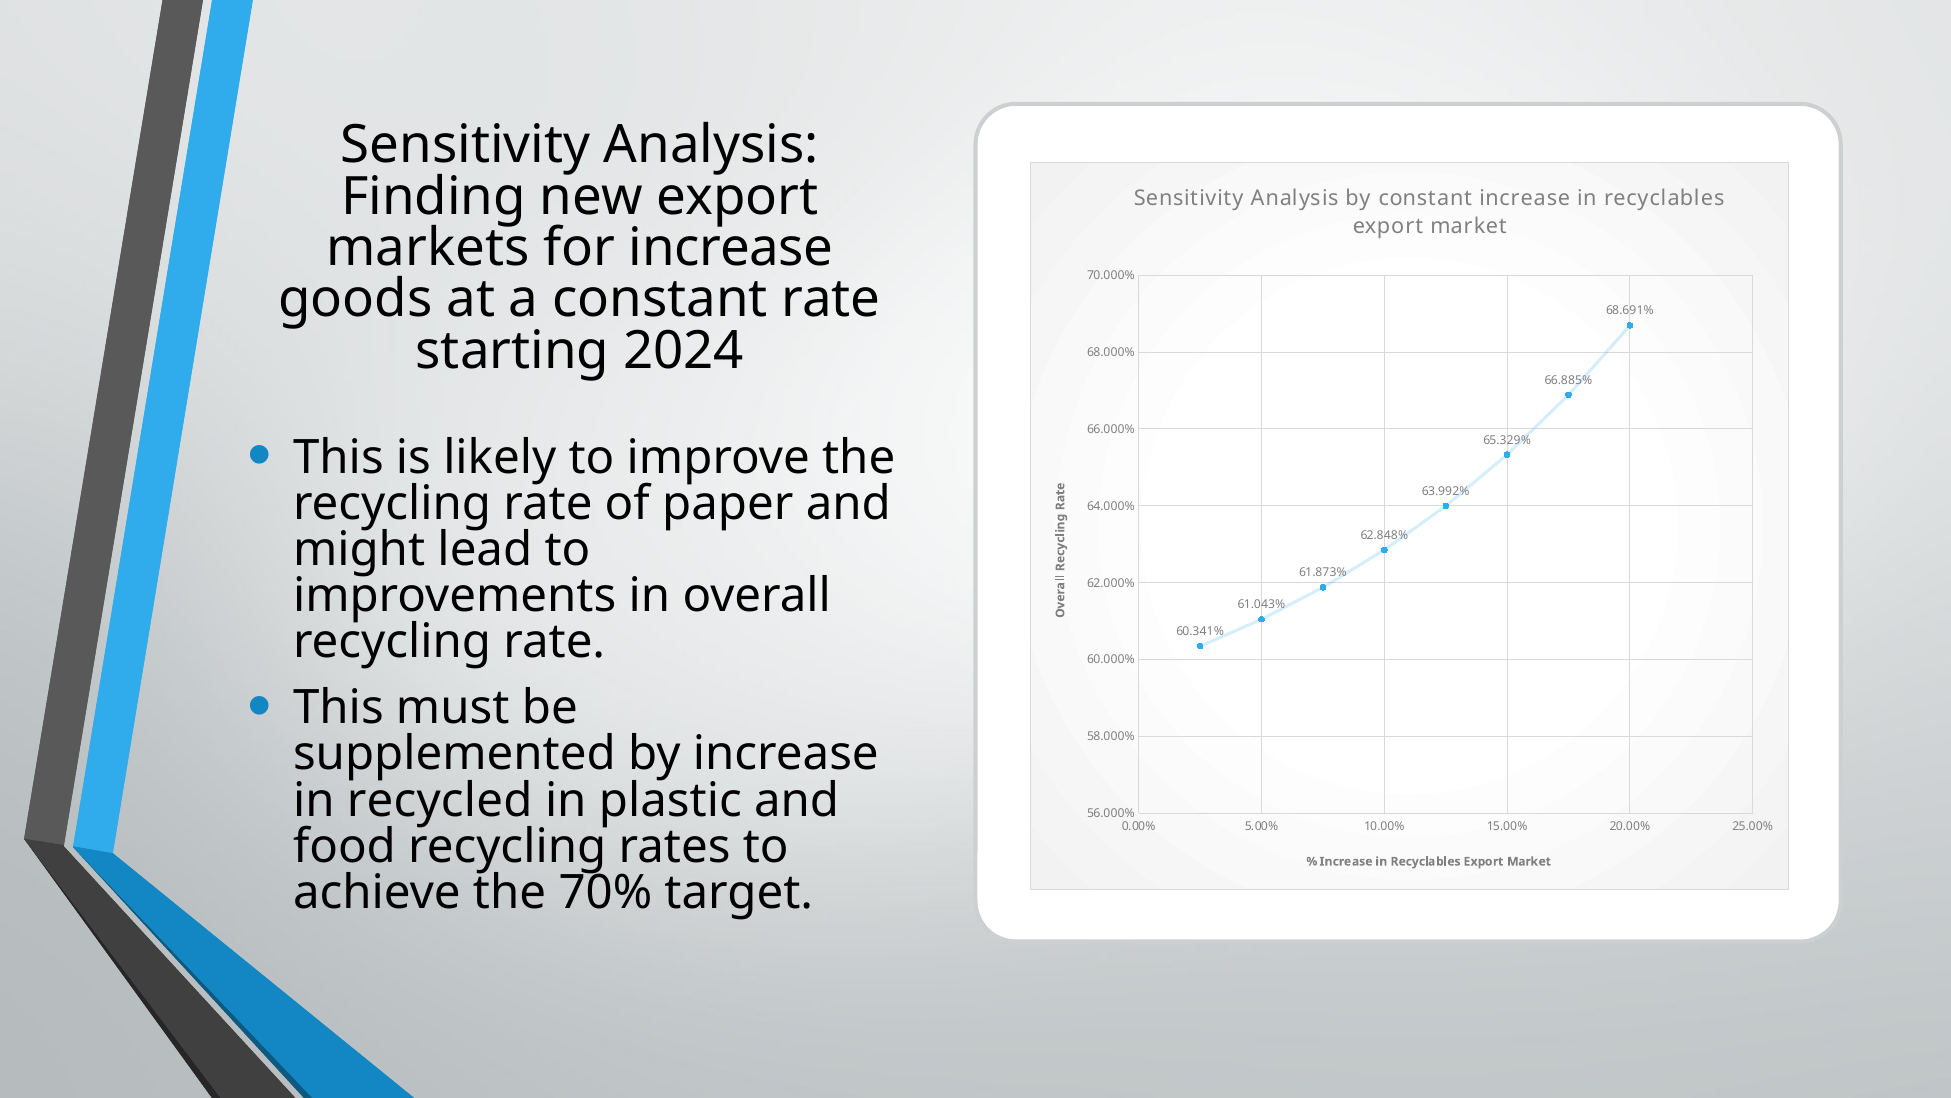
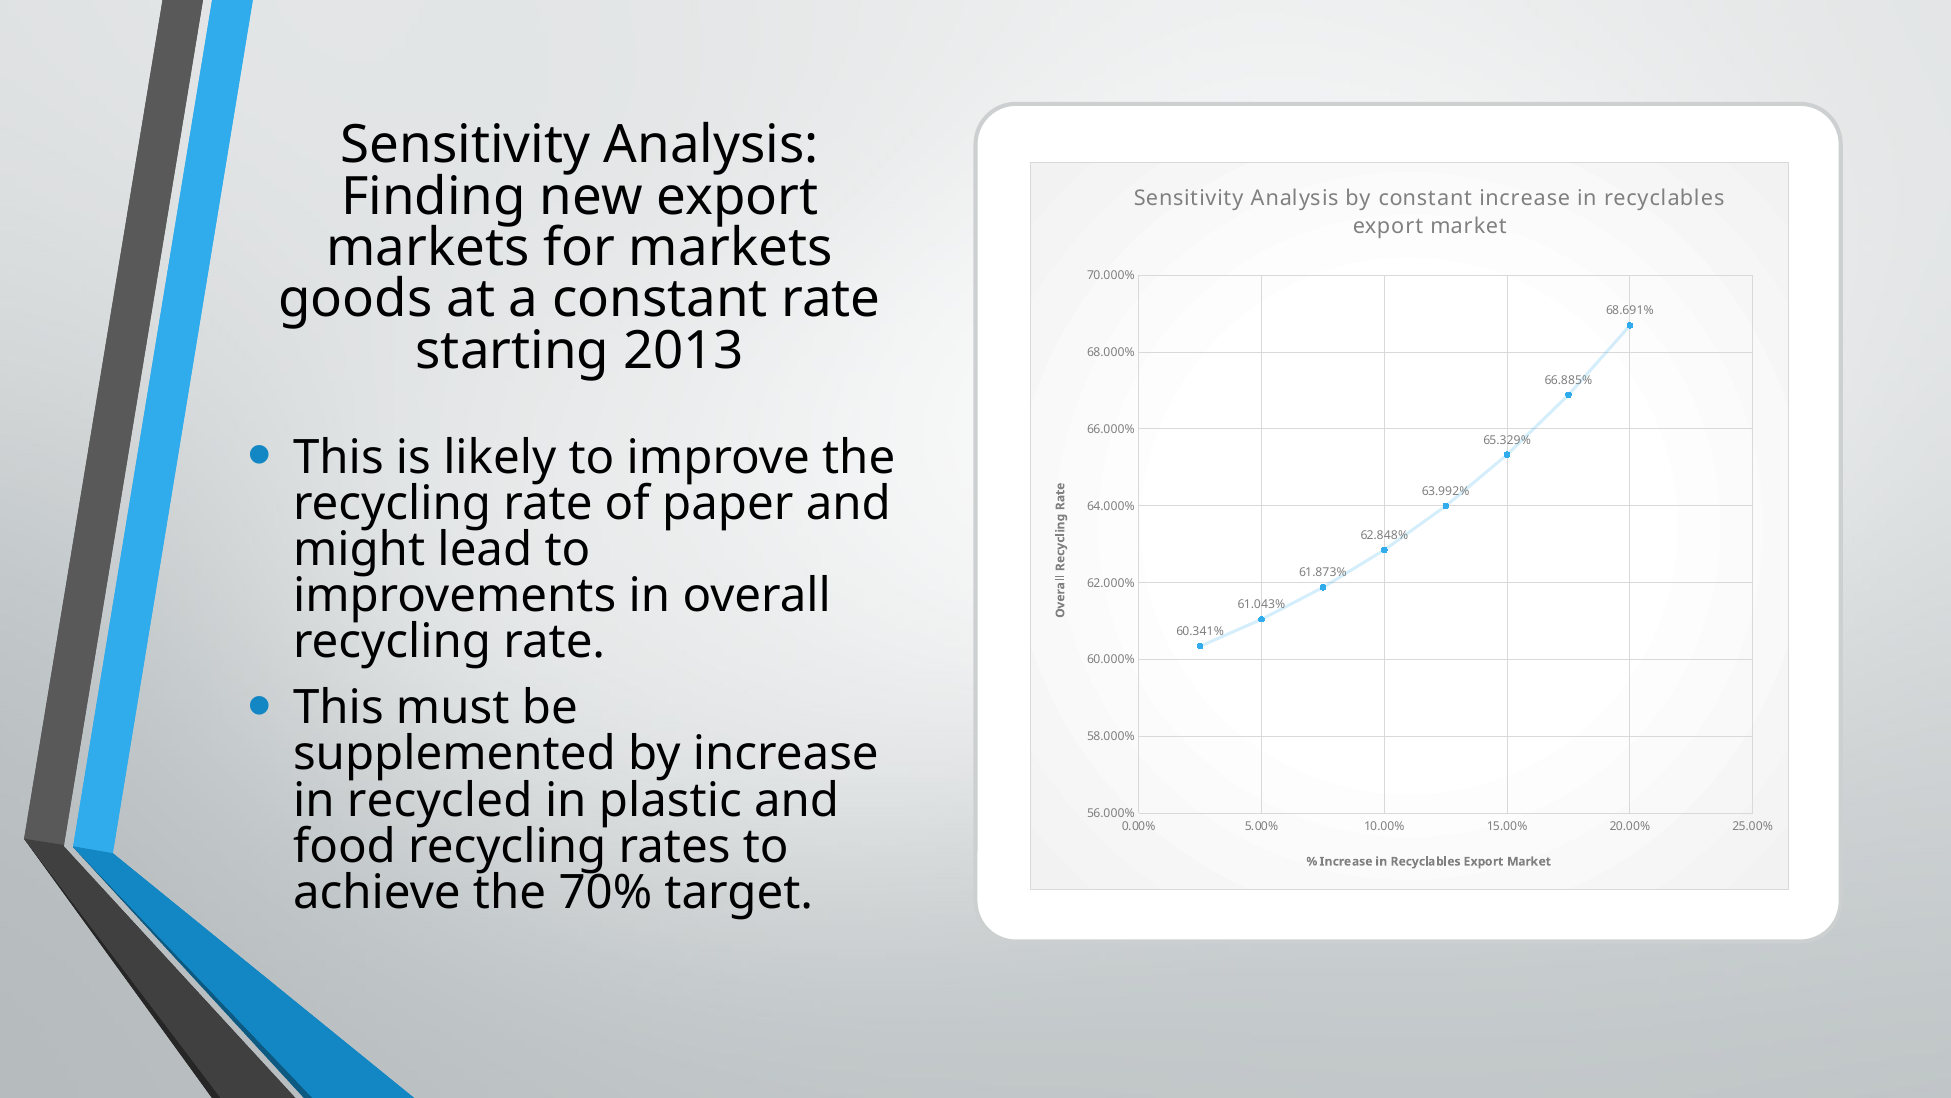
for increase: increase -> markets (731, 248)
2024: 2024 -> 2013 (683, 351)
